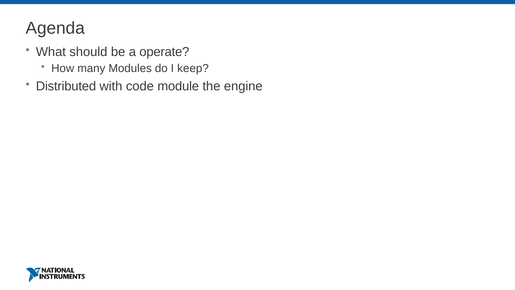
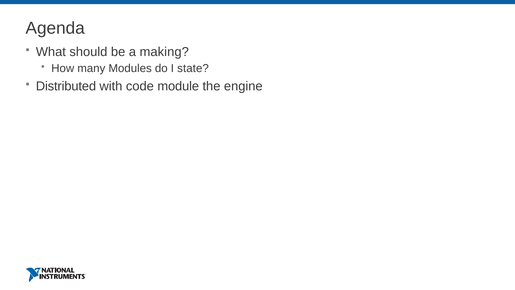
operate: operate -> making (164, 52)
keep: keep -> state (193, 68)
